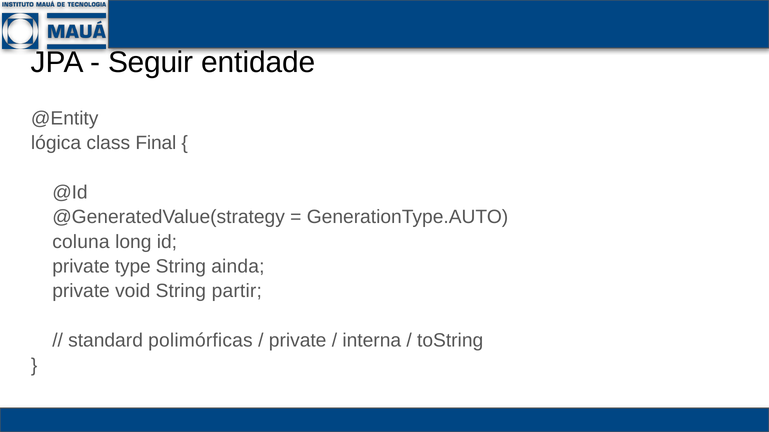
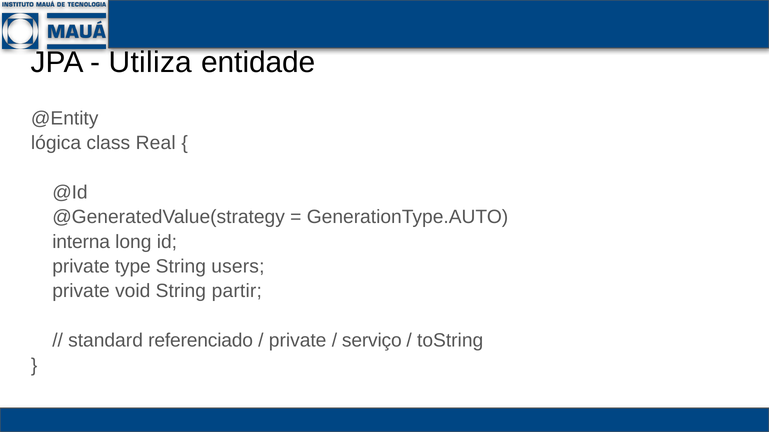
Seguir: Seguir -> Utiliza (150, 62)
Final: Final -> Real (156, 143)
coluna: coluna -> interna (81, 242)
ainda: ainda -> users (238, 267)
polimórficas: polimórficas -> referenciado (201, 341)
interna: interna -> serviço (372, 341)
